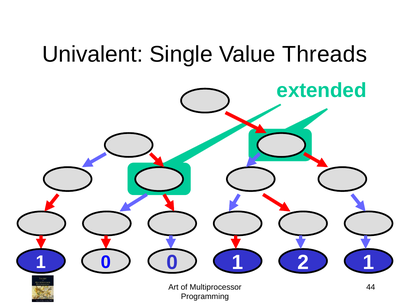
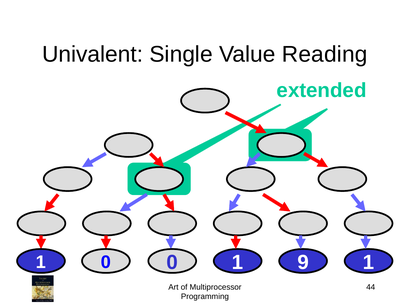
Threads: Threads -> Reading (325, 55)
2: 2 -> 9 (303, 263)
